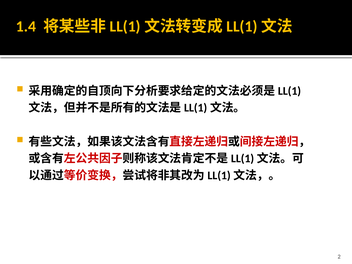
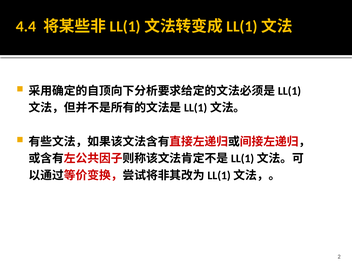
1.4: 1.4 -> 4.4 (26, 27)
